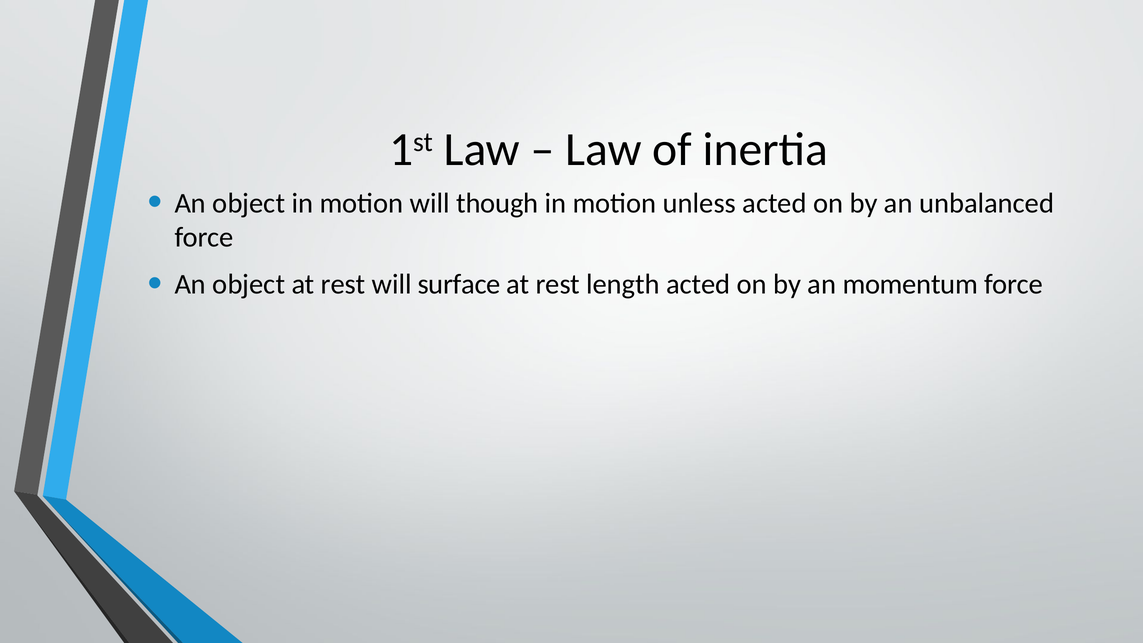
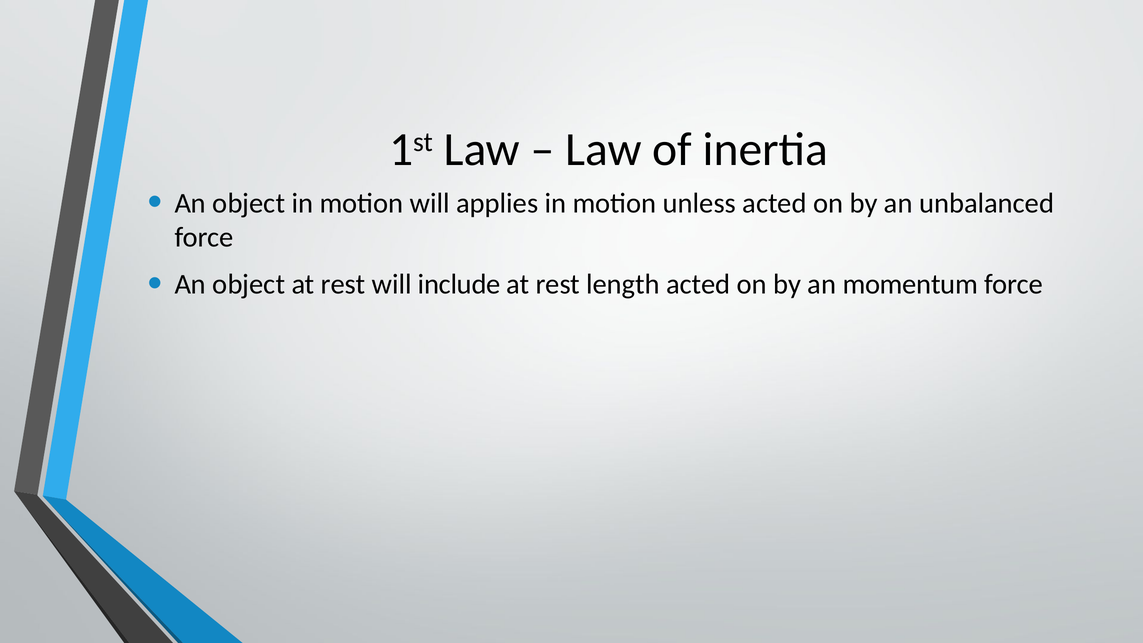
though: though -> applies (497, 203)
surface: surface -> include (459, 284)
